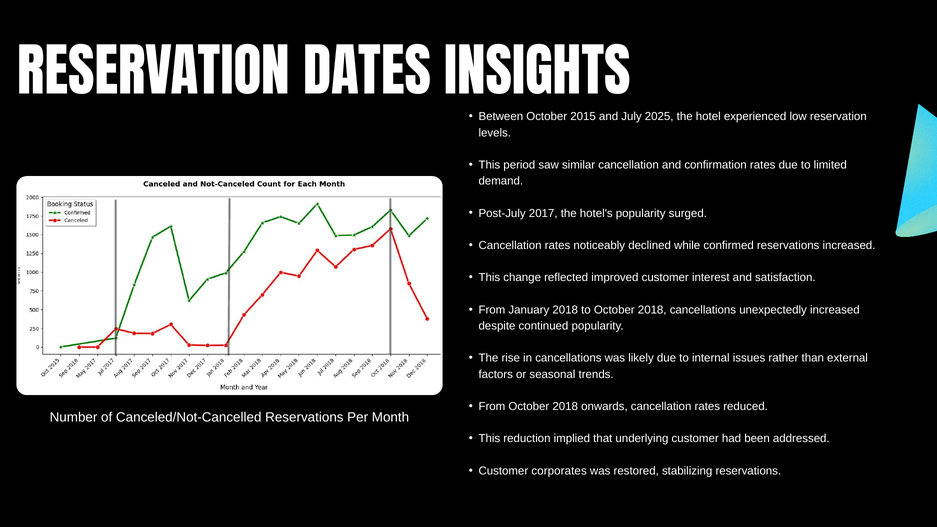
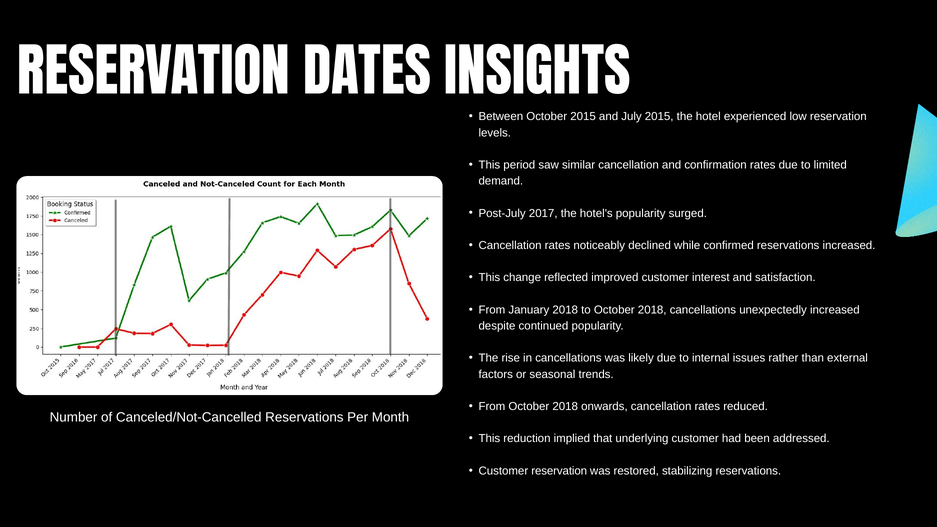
July 2025: 2025 -> 2015 (659, 117)
Customer corporates: corporates -> reservation (559, 471)
